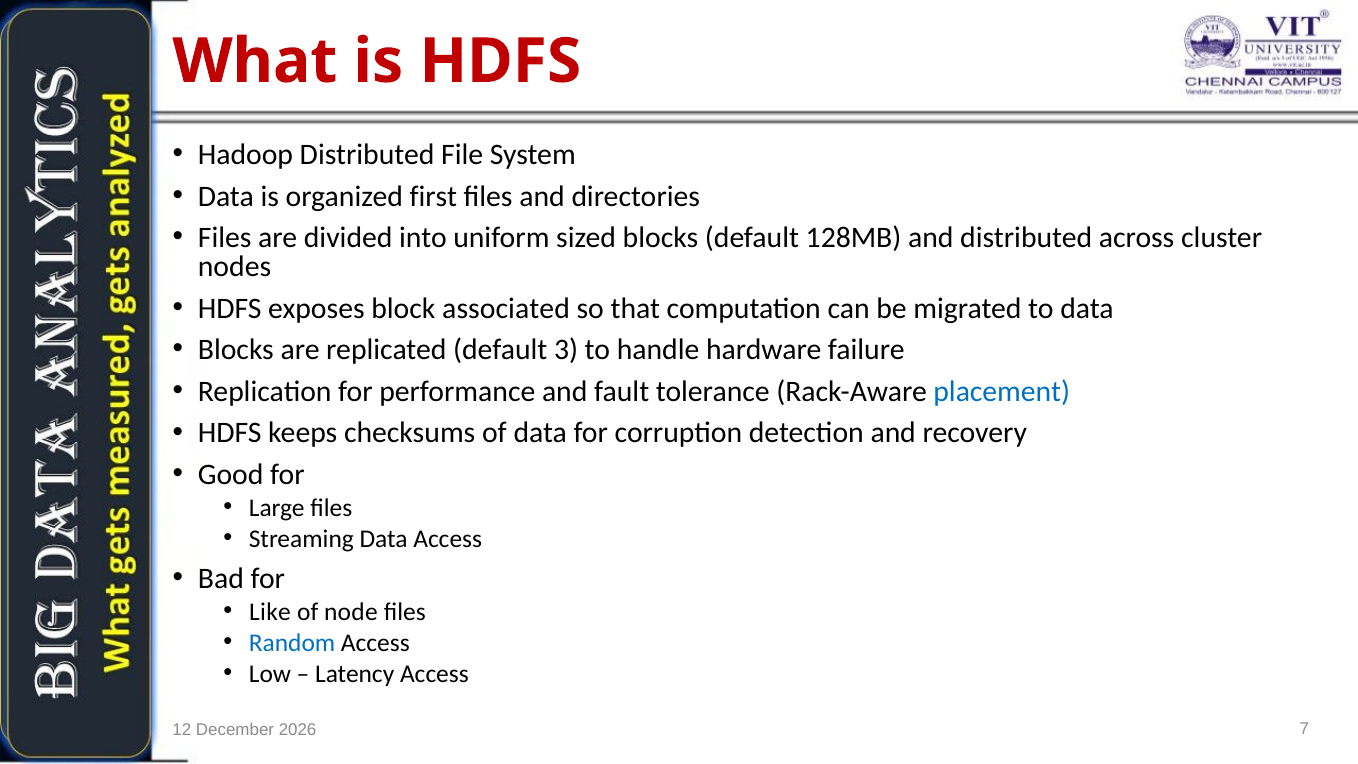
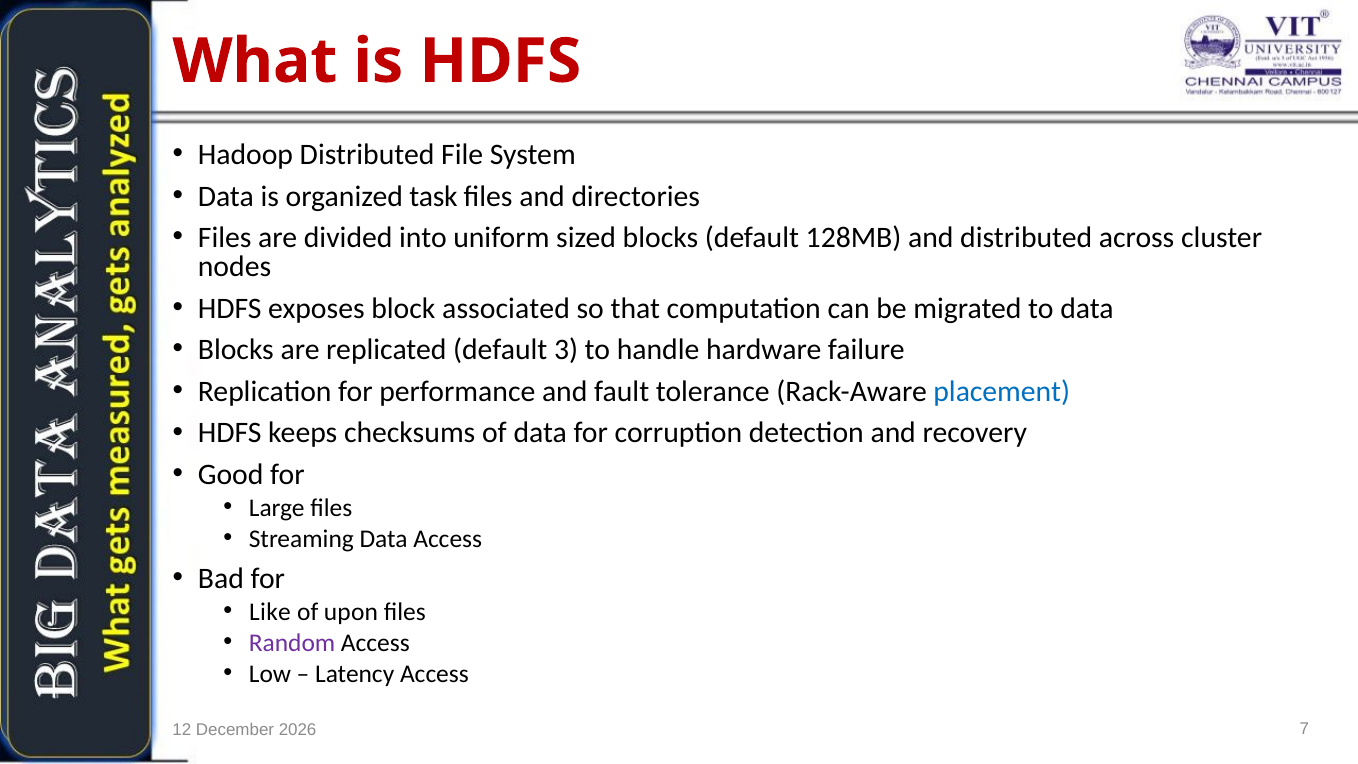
first: first -> task (433, 196)
node: node -> upon (351, 612)
Random colour: blue -> purple (292, 643)
